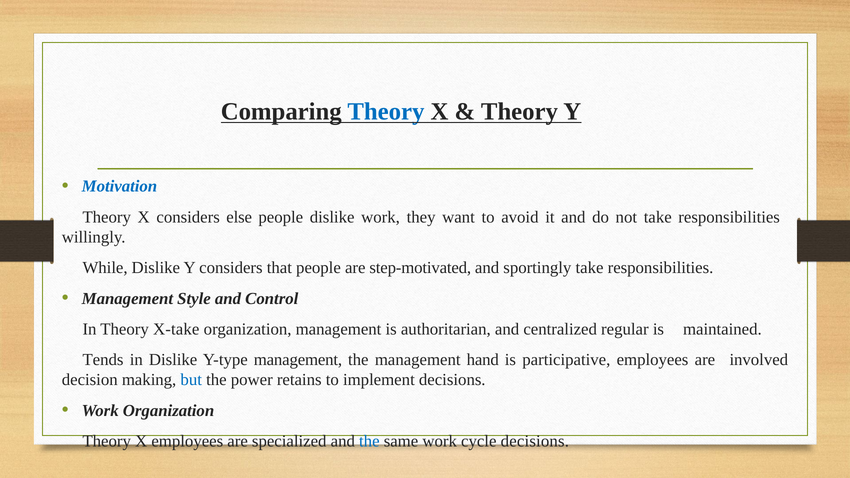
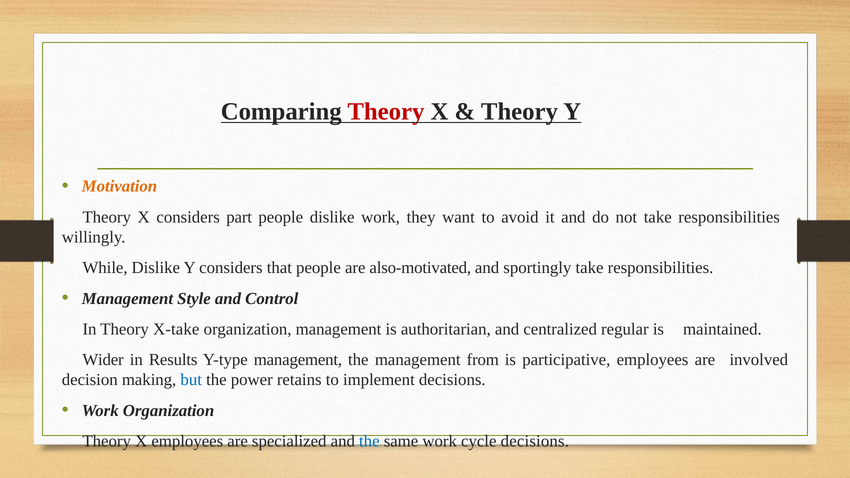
Theory colour: blue -> red (386, 112)
Motivation colour: blue -> orange (119, 186)
else: else -> part (239, 217)
step-motivated: step-motivated -> also-motivated (420, 268)
Tends: Tends -> Wider (103, 360)
in Dislike: Dislike -> Results (173, 360)
hand: hand -> from (483, 360)
